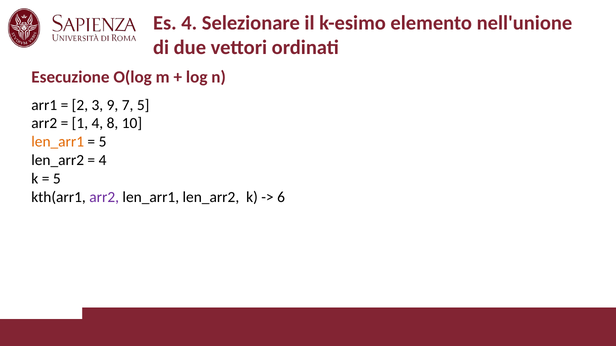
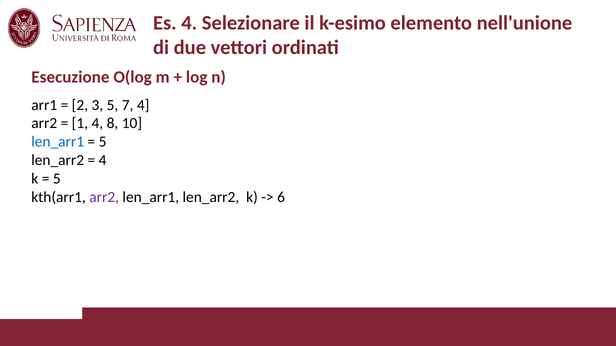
3 9: 9 -> 5 (112, 105)
7 5: 5 -> 4 (143, 105)
len_arr1 colour: orange -> blue (58, 142)
